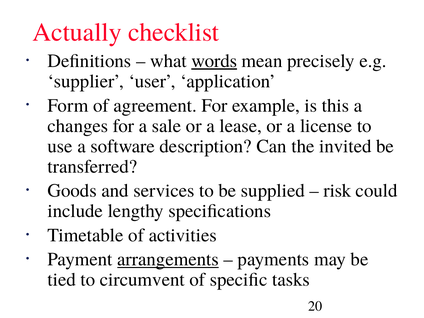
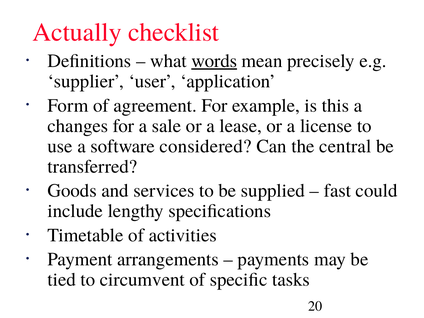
description: description -> considered (206, 146)
invited: invited -> central (345, 146)
risk: risk -> fast (337, 191)
arrangements underline: present -> none (168, 259)
